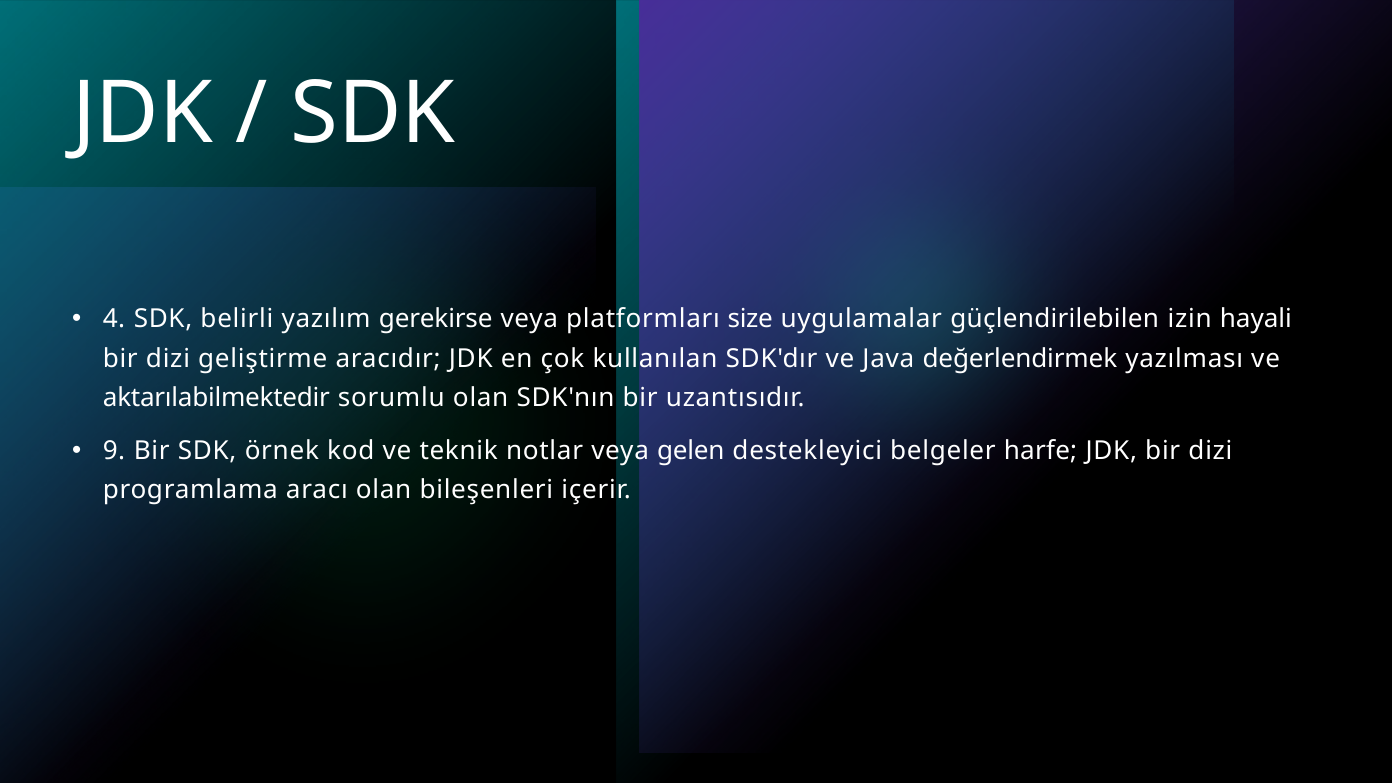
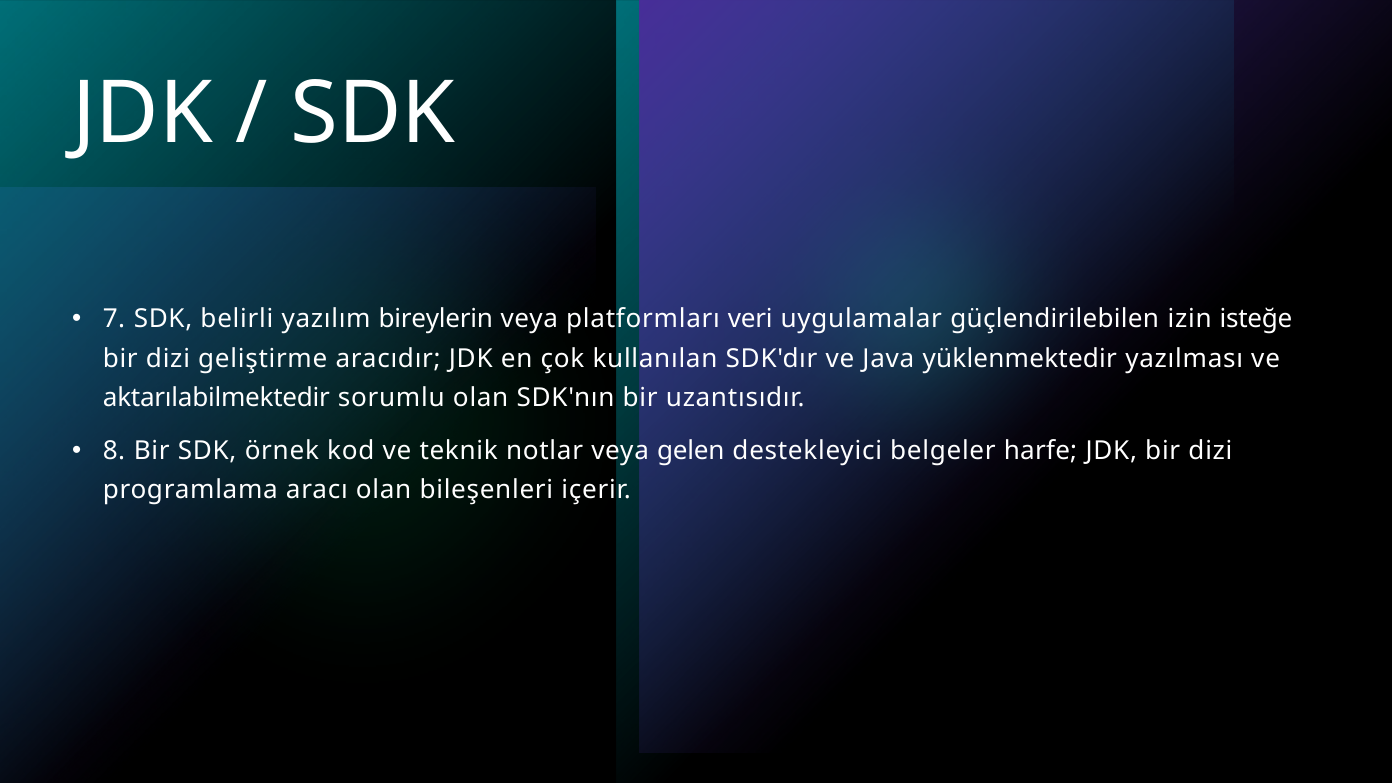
4: 4 -> 7 (114, 319)
gerekirse: gerekirse -> bireylerin (436, 319)
size: size -> veri (750, 319)
hayali: hayali -> isteğe (1256, 319)
değerlendirmek: değerlendirmek -> yüklenmektedir (1020, 358)
9: 9 -> 8 (114, 451)
